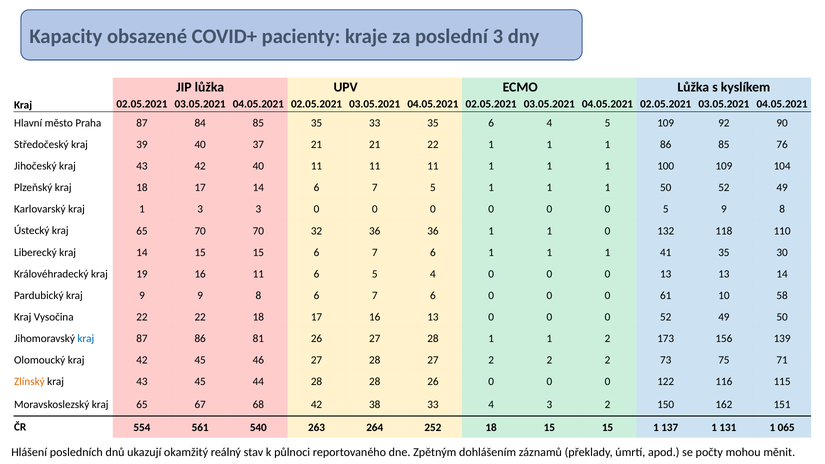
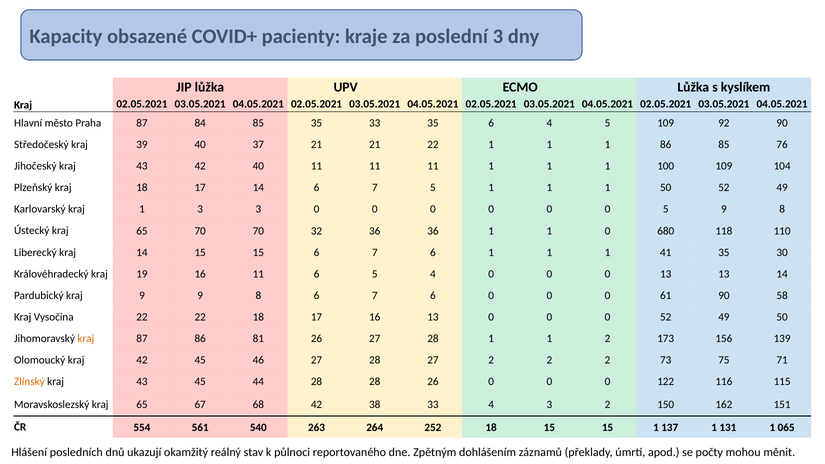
132: 132 -> 680 (666, 231)
61 10: 10 -> 90 (724, 296)
kraj colour: blue -> orange (86, 339)
